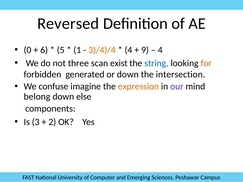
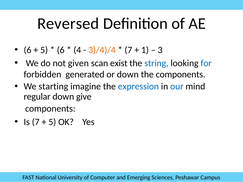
0: 0 -> 6 (28, 50)
6: 6 -> 5 (44, 50)
5: 5 -> 6 (61, 50)
1: 1 -> 4 (77, 50)
4: 4 -> 7 (128, 50)
9: 9 -> 1 (145, 50)
4: 4 -> 3 (160, 50)
three: three -> given (78, 63)
for colour: orange -> blue (206, 63)
the intersection: intersection -> components (181, 75)
confuse: confuse -> starting (53, 87)
expression colour: orange -> blue (138, 87)
our colour: purple -> blue (177, 87)
belong: belong -> regular (37, 97)
else: else -> give (84, 97)
Is 3: 3 -> 7 (36, 122)
2: 2 -> 5 (52, 122)
